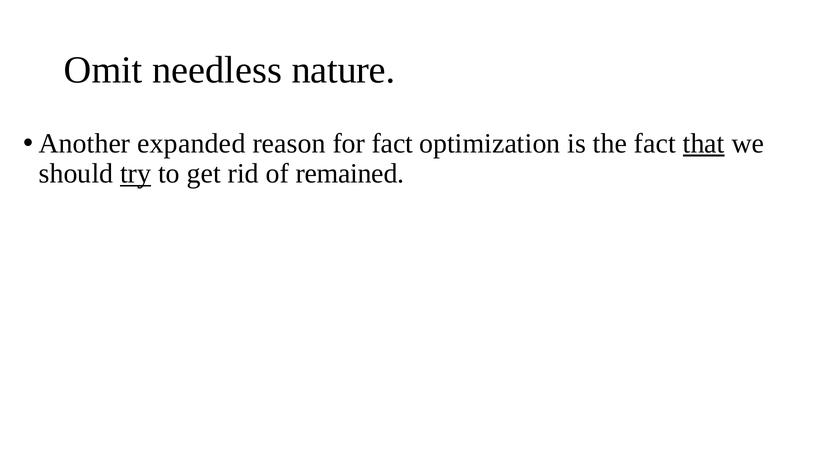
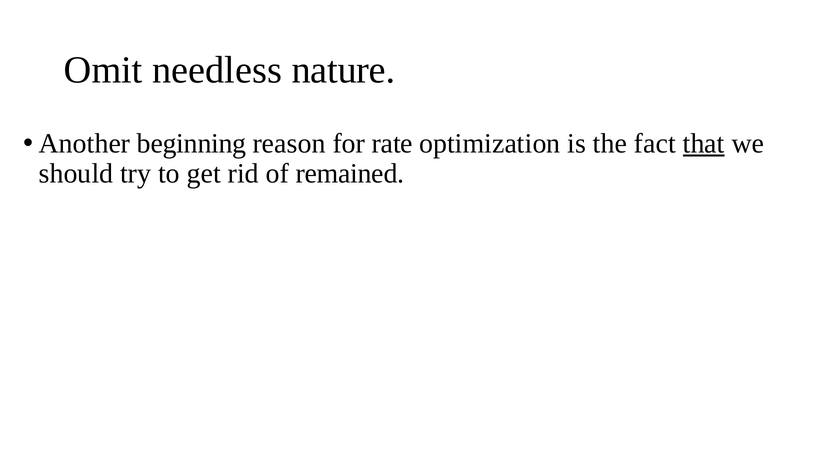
expanded: expanded -> beginning (192, 143)
for fact: fact -> rate (392, 143)
try underline: present -> none (136, 174)
